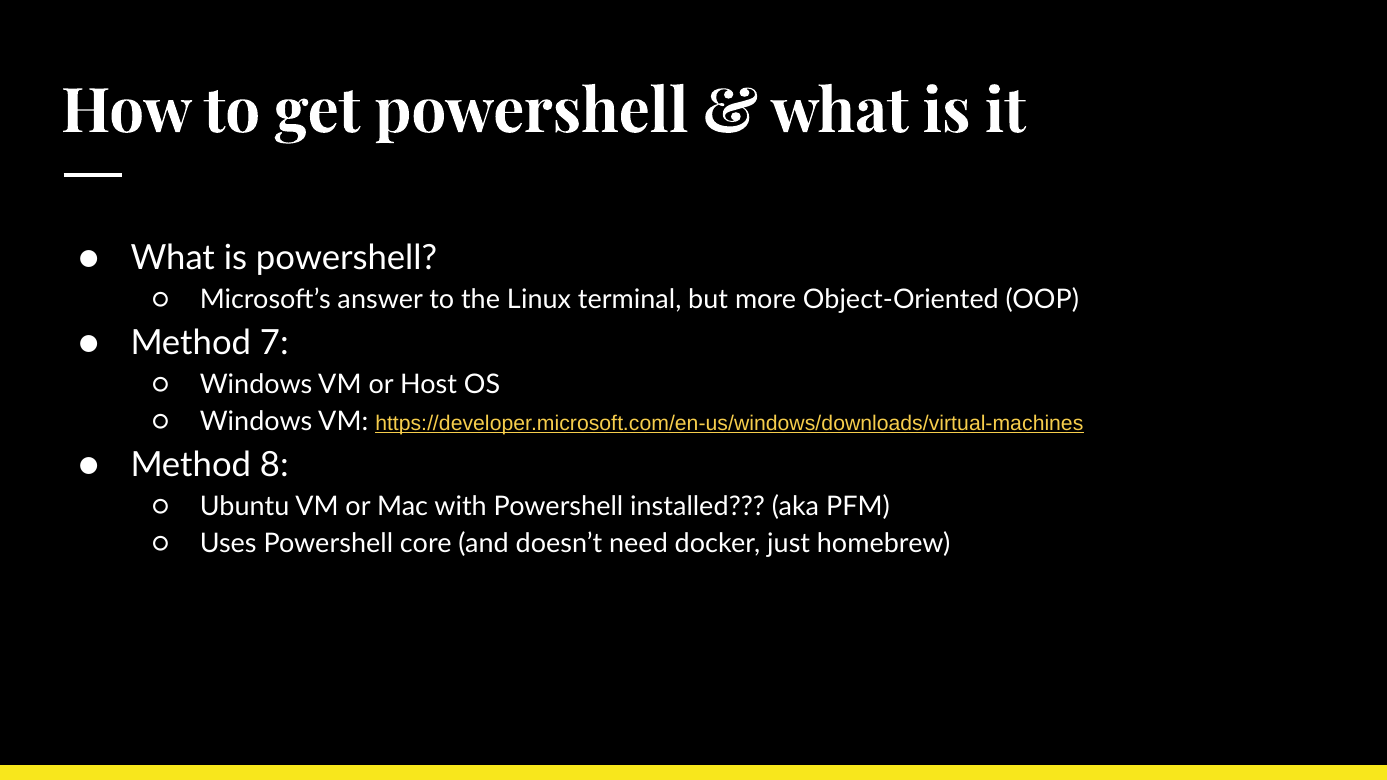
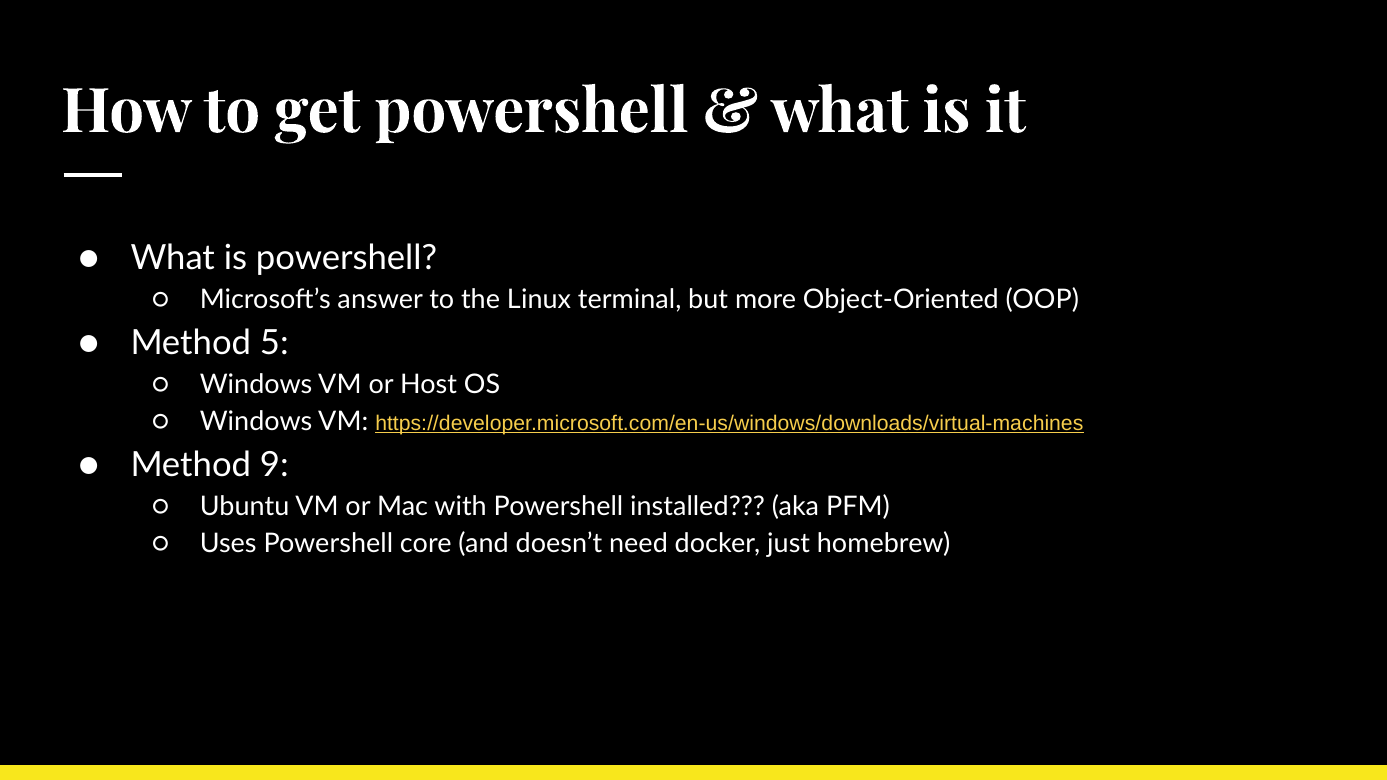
7: 7 -> 5 (274, 343)
8: 8 -> 9 (274, 466)
